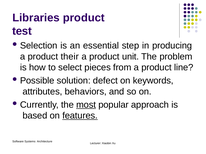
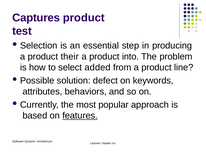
Libraries: Libraries -> Captures (36, 18)
unit: unit -> into (130, 57)
pieces: pieces -> added (98, 68)
most underline: present -> none (86, 105)
